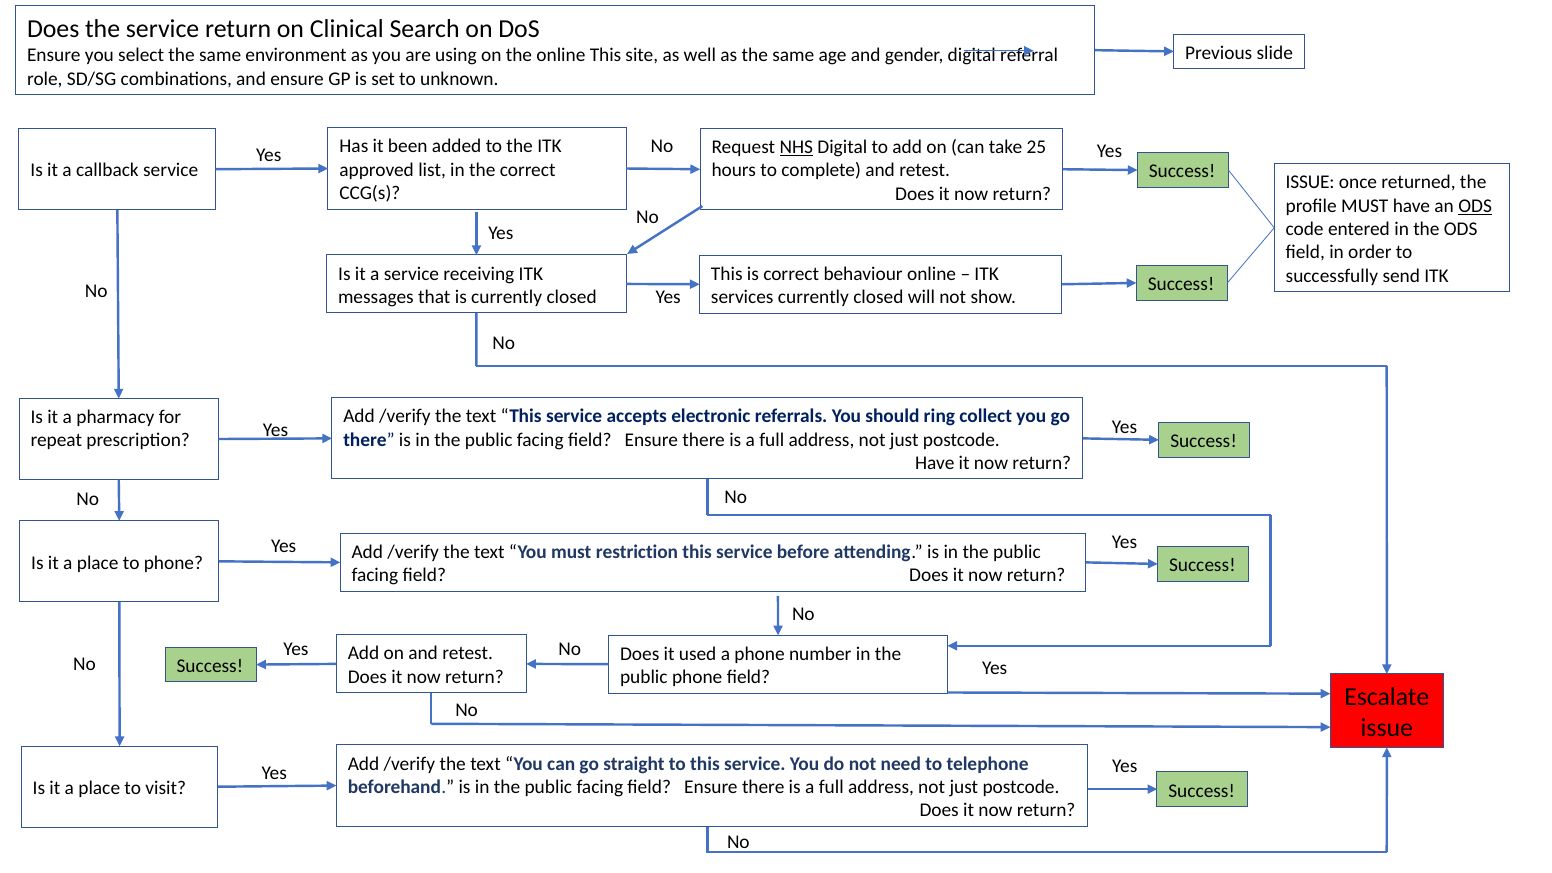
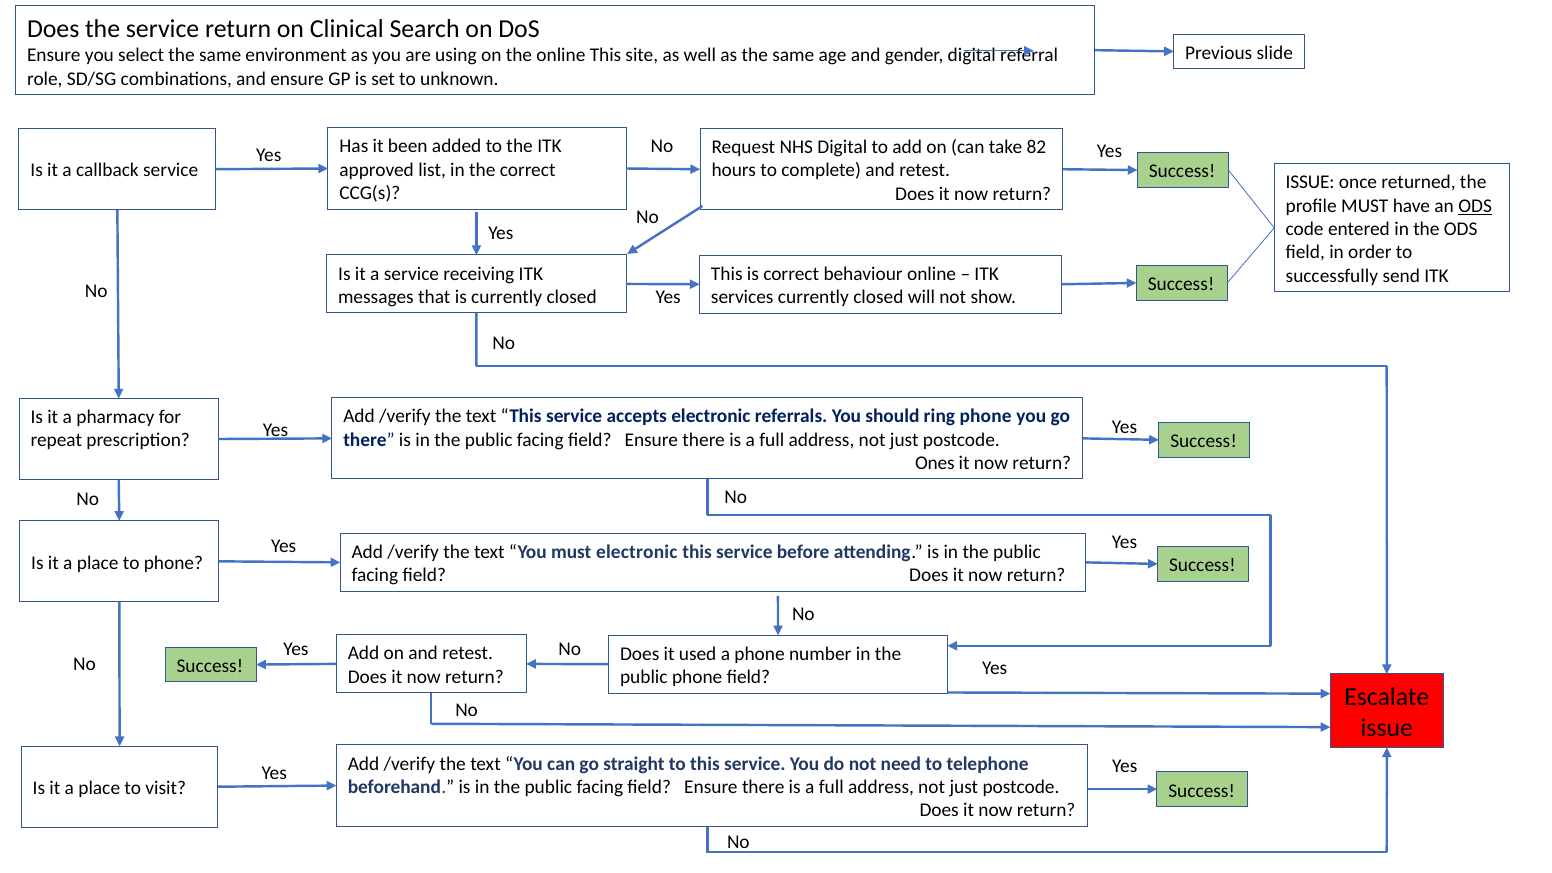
NHS underline: present -> none (796, 147)
25: 25 -> 82 (1036, 147)
ring collect: collect -> phone (986, 416)
Have: Have -> Ones (935, 463)
must restriction: restriction -> electronic (637, 552)
